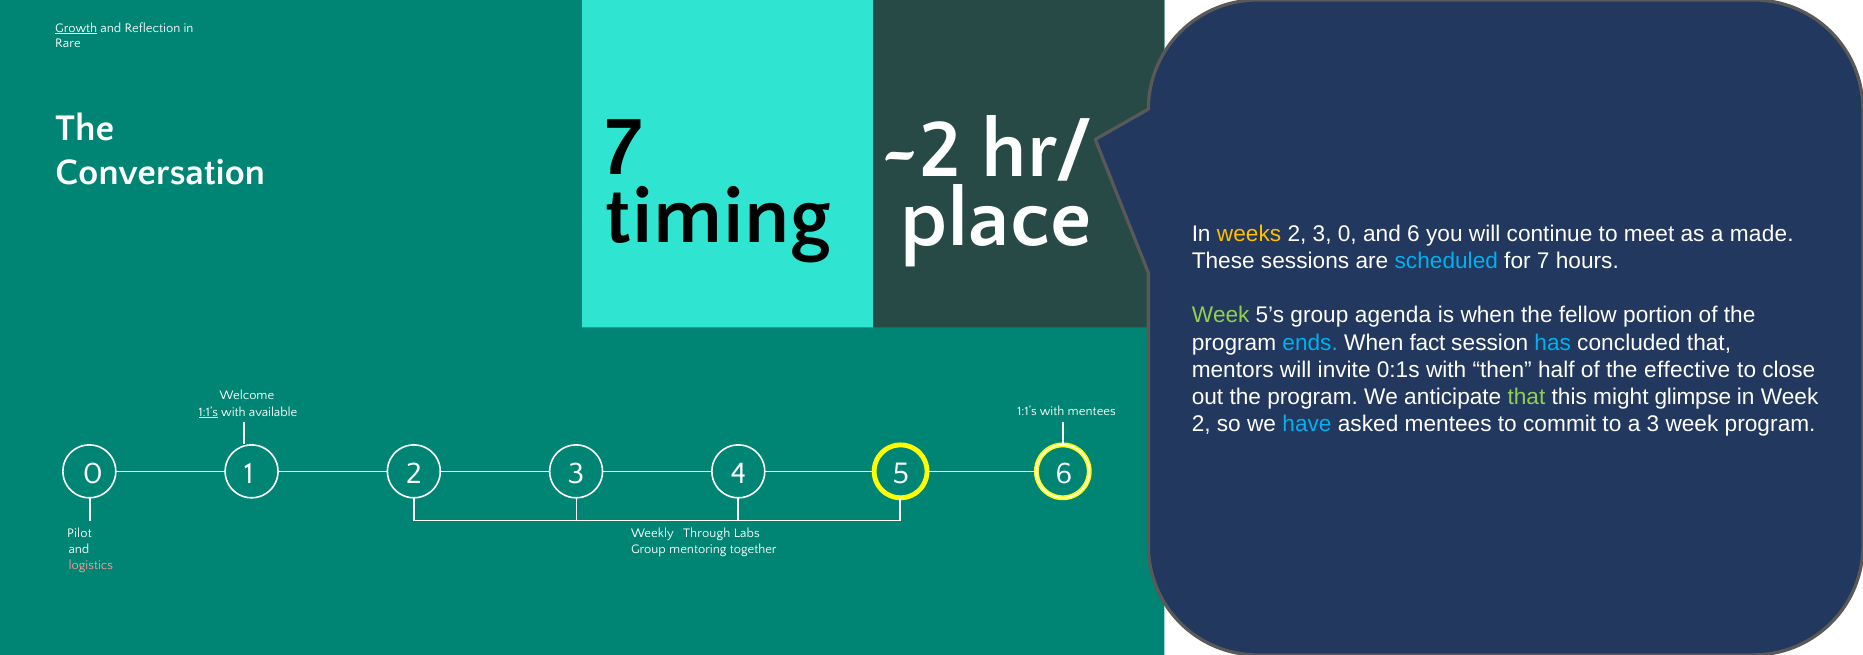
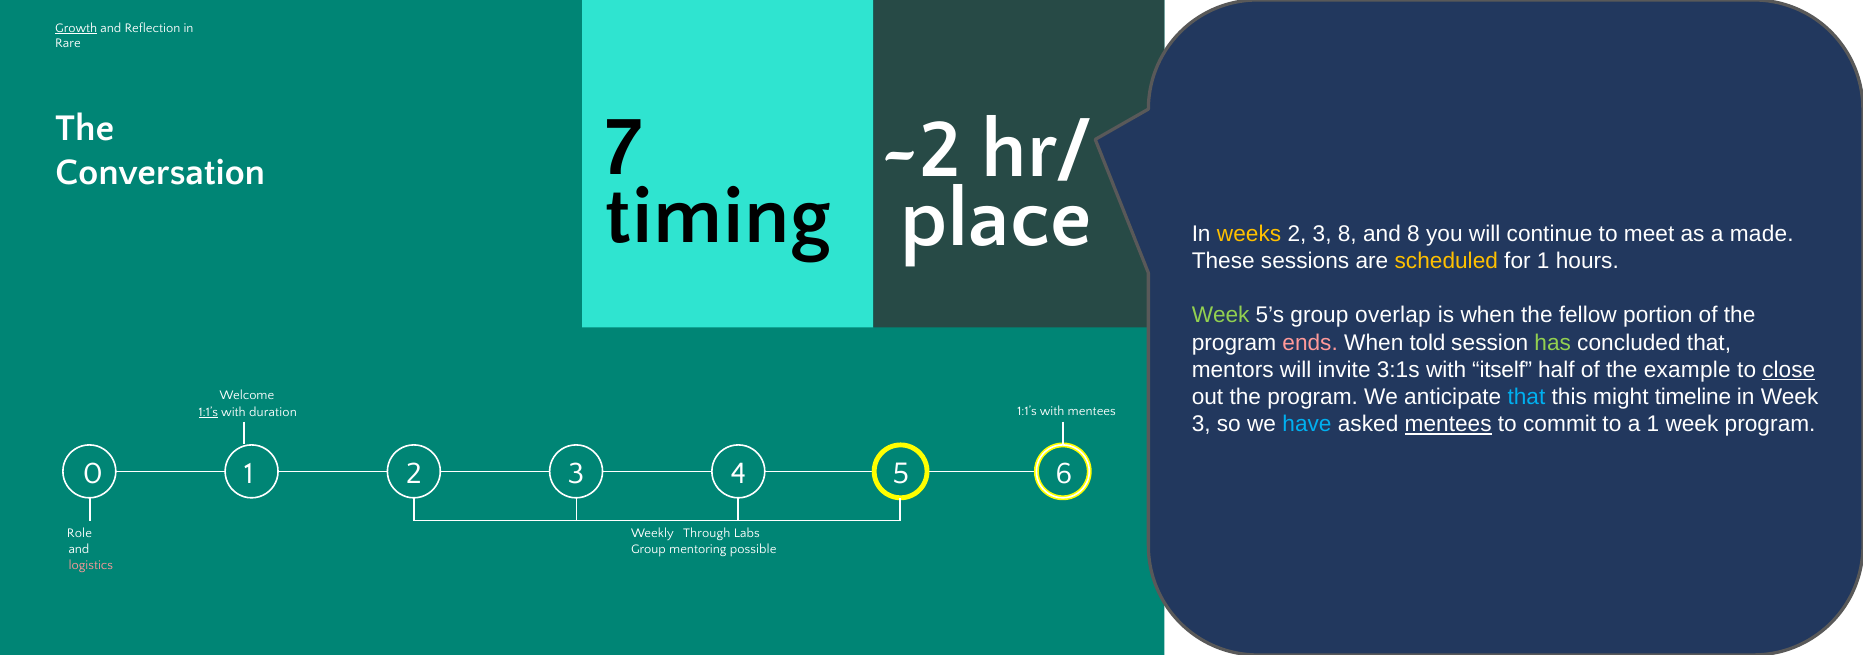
3 0: 0 -> 8 (1347, 234)
and 6: 6 -> 8 (1413, 234)
scheduled colour: light blue -> yellow (1446, 261)
for 7: 7 -> 1 (1543, 261)
agenda: agenda -> overlap (1393, 315)
ends colour: light blue -> pink (1310, 343)
fact: fact -> told (1427, 343)
has colour: light blue -> light green (1553, 343)
0:1s: 0:1s -> 3:1s (1398, 370)
then: then -> itself (1502, 370)
effective: effective -> example (1687, 370)
close underline: none -> present (1789, 370)
that colour: light green -> light blue (1526, 397)
glimpse: glimpse -> timeline (1693, 397)
available: available -> duration (273, 412)
2: 2 -> 3 (1201, 424)
mentees underline: none -> present (1448, 424)
a 3: 3 -> 1 (1653, 424)
Pilot: Pilot -> Role (79, 533)
together: together -> possible (753, 549)
